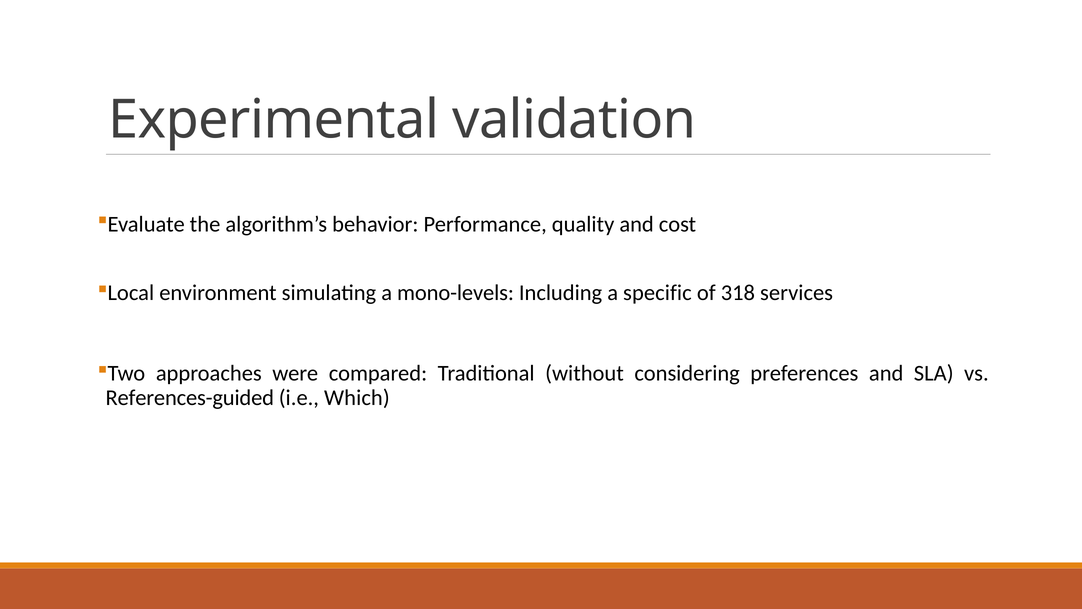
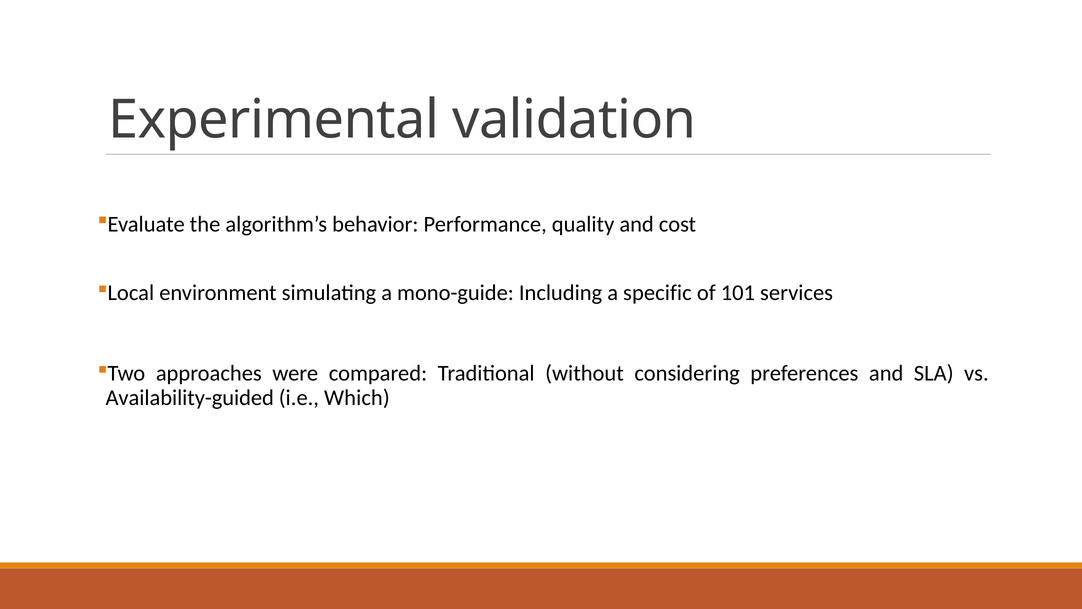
mono-levels: mono-levels -> mono-guide (455, 293)
318: 318 -> 101 (738, 293)
References-guided: References-guided -> Availability-guided (190, 398)
